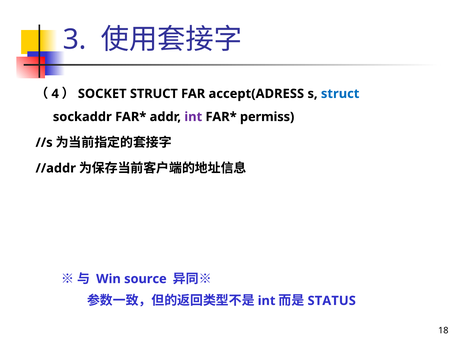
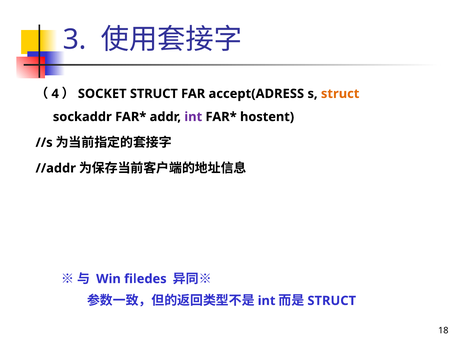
struct colour: blue -> orange (340, 94)
permiss: permiss -> hostent (267, 117)
source: source -> filedes (145, 279)
STATUS: STATUS -> STRUCT (332, 301)
